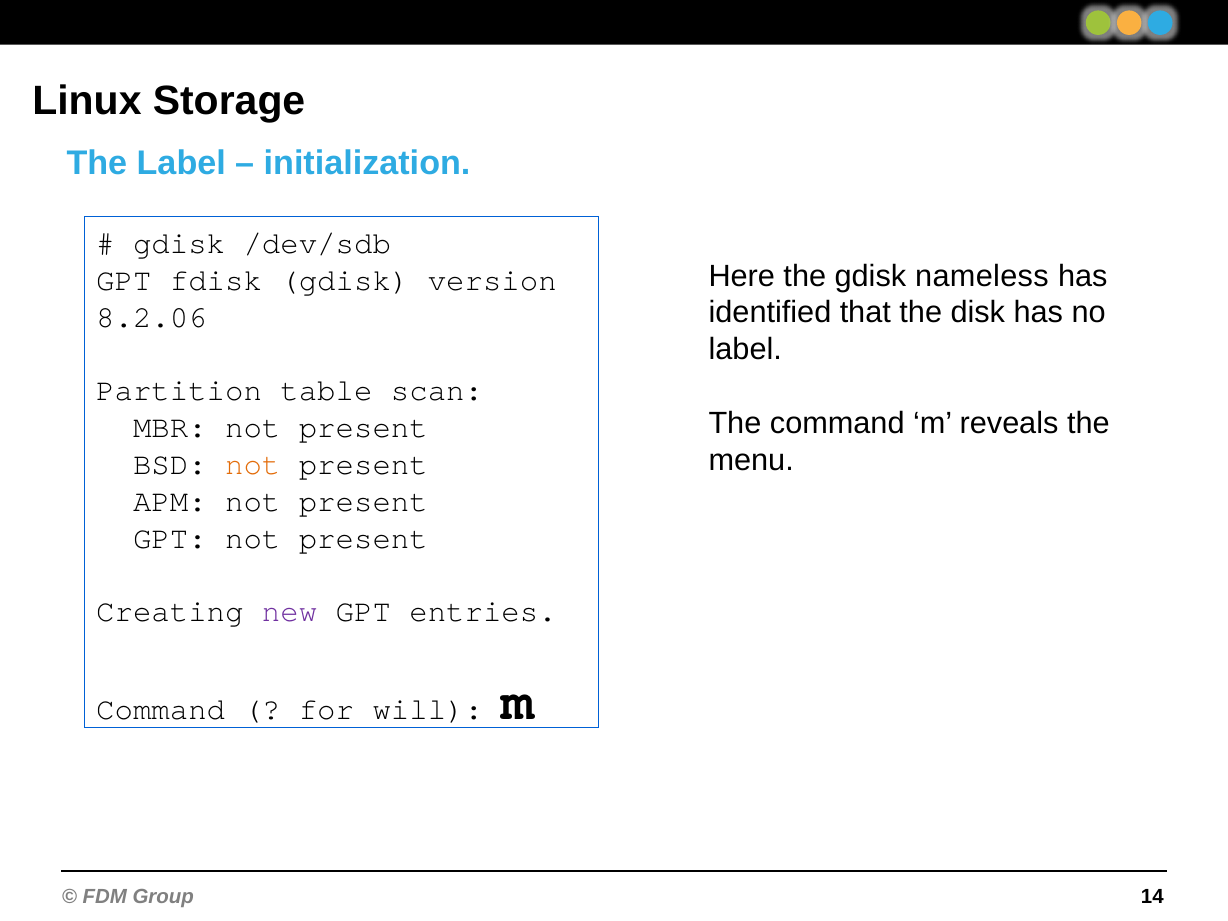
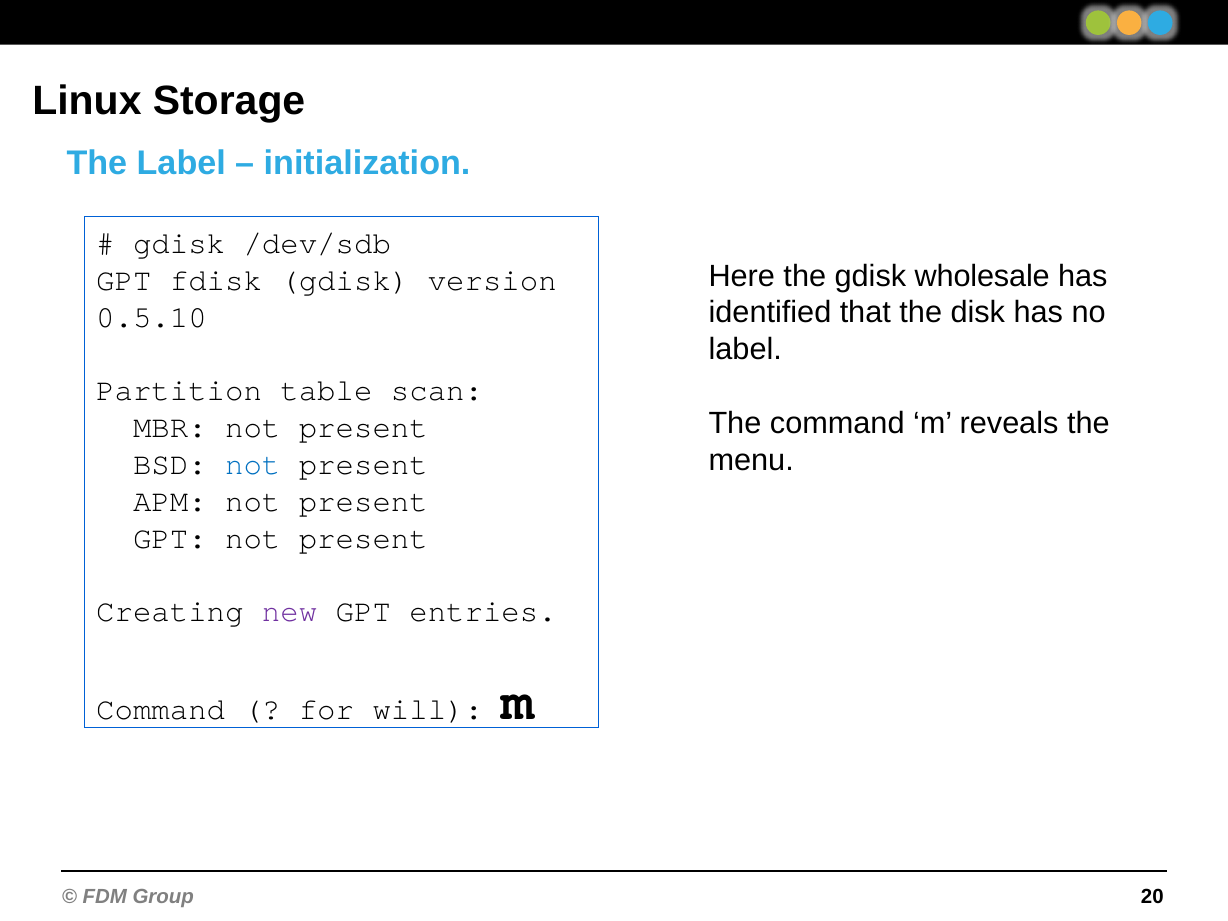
nameless: nameless -> wholesale (982, 276)
8.2.06: 8.2.06 -> 0.5.10 (151, 317)
not colour: orange -> blue (253, 464)
14: 14 -> 20 (1152, 897)
